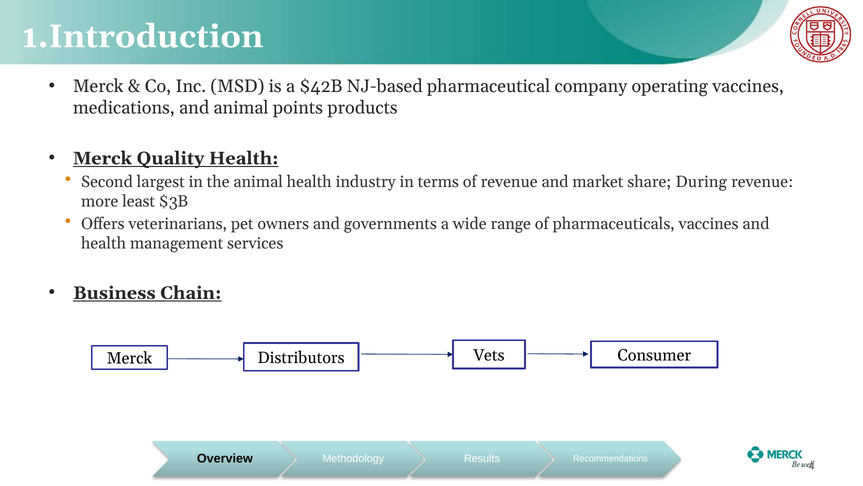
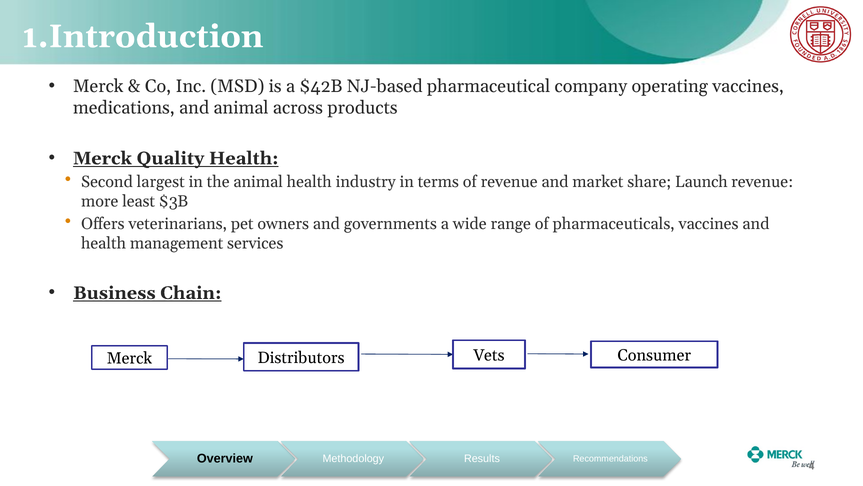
points: points -> across (298, 108)
During: During -> Launch (701, 182)
